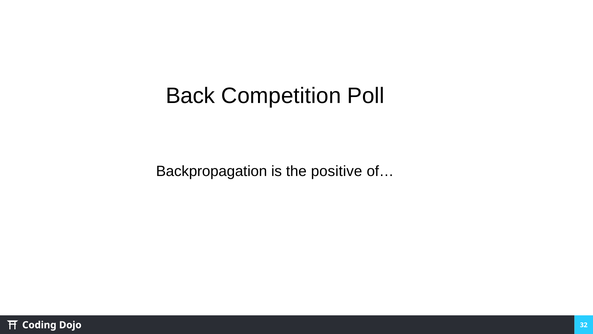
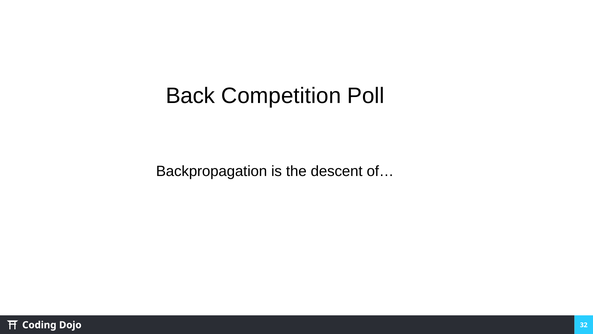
positive: positive -> descent (337, 171)
